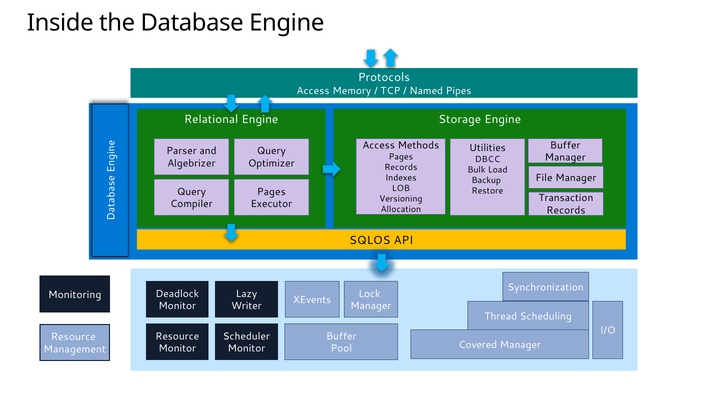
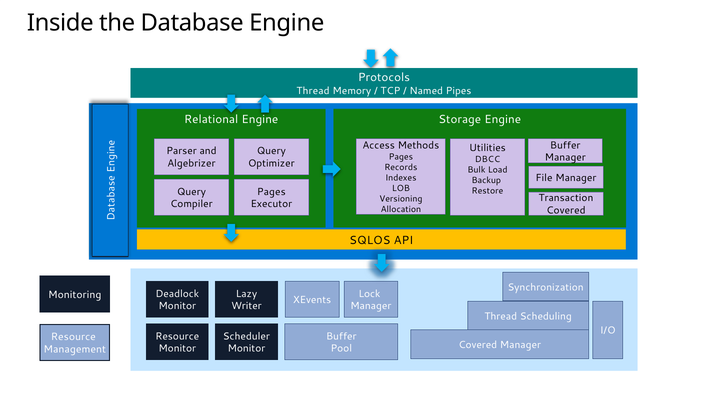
Access: Access -> Thread (313, 91)
Records: Records -> Covered (566, 210)
